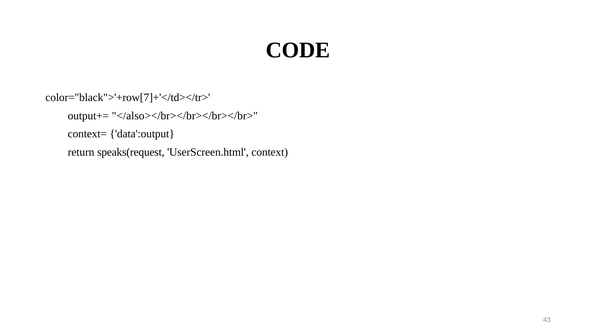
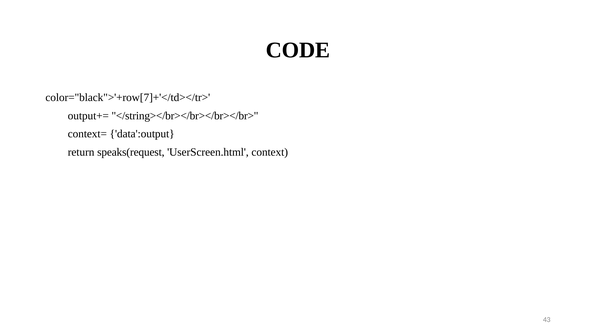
</also></br></br></br></br>: </also></br></br></br></br> -> </string></br></br></br></br> (185, 116)
